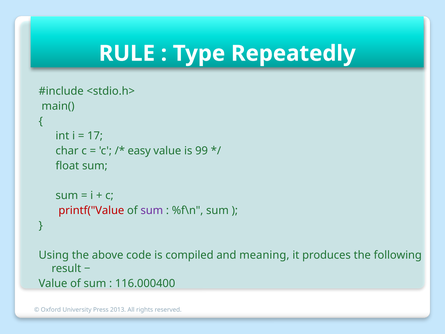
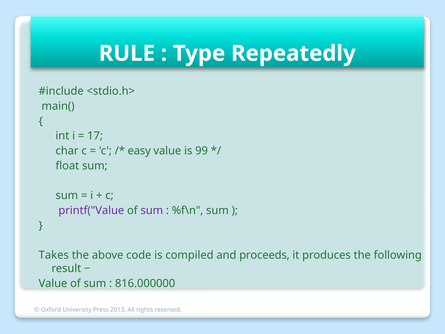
printf("Value colour: red -> purple (91, 210)
Using: Using -> Takes (54, 255)
meaning: meaning -> proceeds (264, 255)
116.000400: 116.000400 -> 816.000000 (145, 283)
